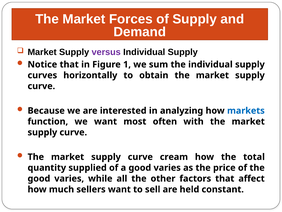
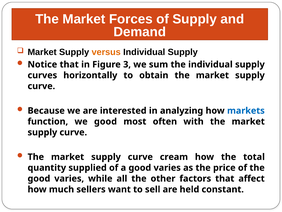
versus colour: purple -> orange (106, 52)
1: 1 -> 3 (127, 64)
we want: want -> good (106, 121)
